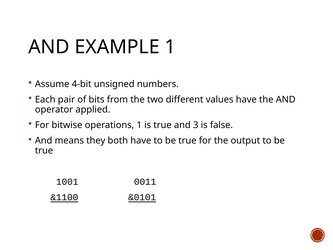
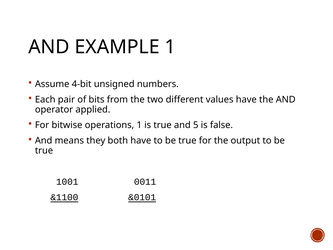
3: 3 -> 5 (196, 125)
